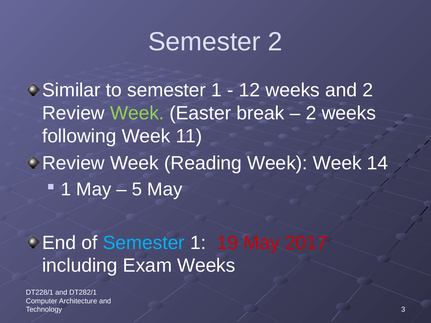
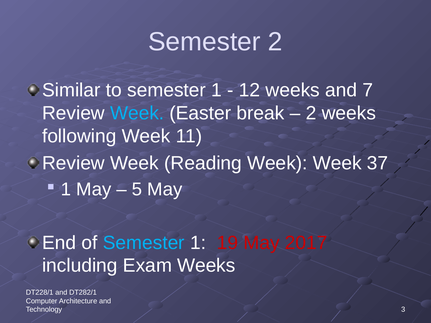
and 2: 2 -> 7 (368, 90)
Week colour: light green -> light blue (137, 113)
14: 14 -> 37 (378, 163)
